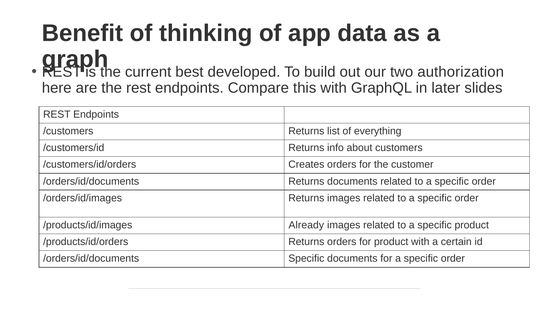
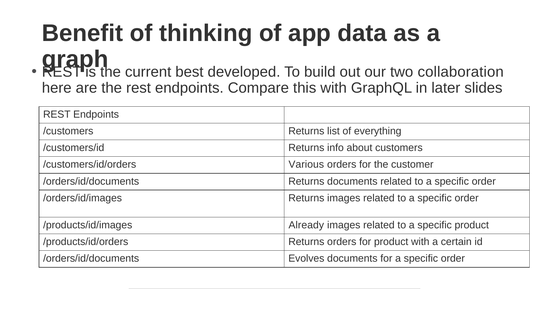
authorization: authorization -> collaboration (461, 72)
Creates: Creates -> Various (306, 164)
/orders/id/documents Specific: Specific -> Evolves (306, 258)
